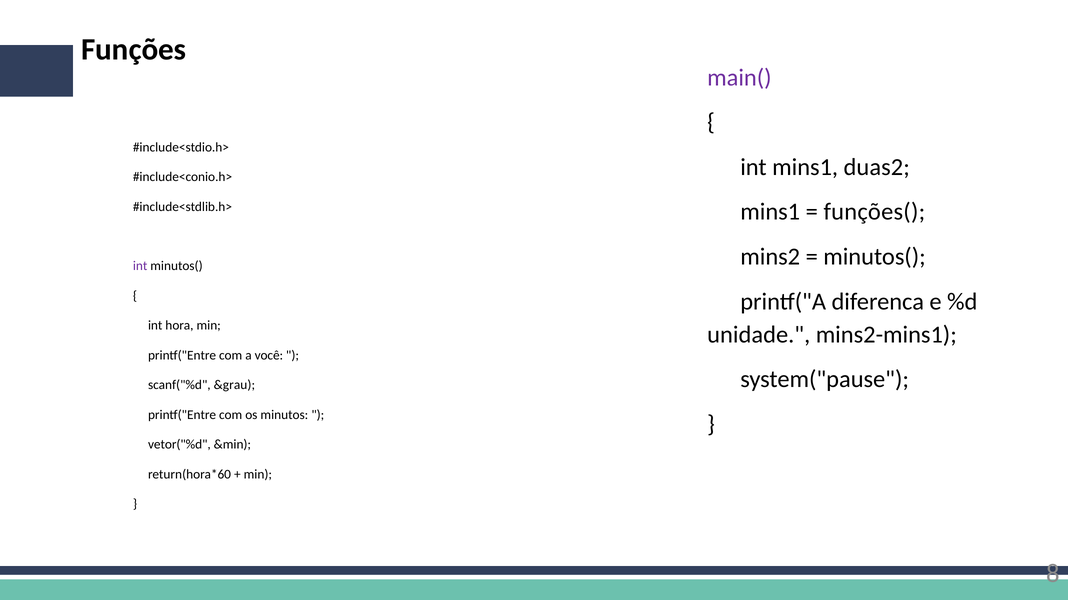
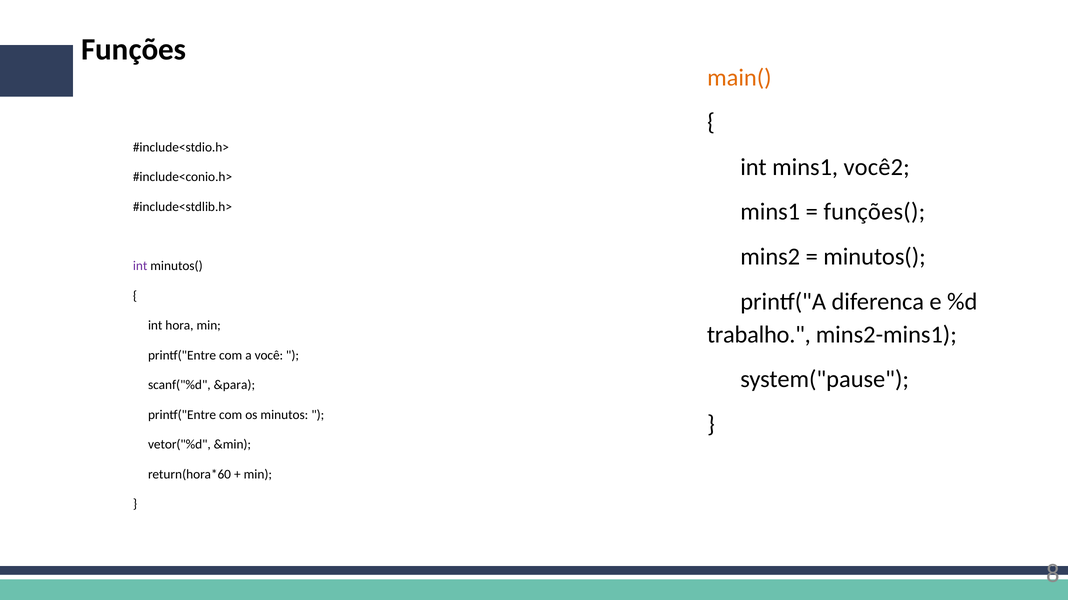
main( colour: purple -> orange (739, 78)
duas2: duas2 -> você2 (877, 167)
unidade: unidade -> trabalho (759, 335)
&grau: &grau -> &para (234, 385)
